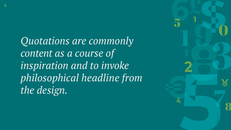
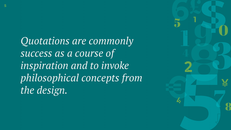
content: content -> success (36, 53)
headline: headline -> concepts (100, 78)
